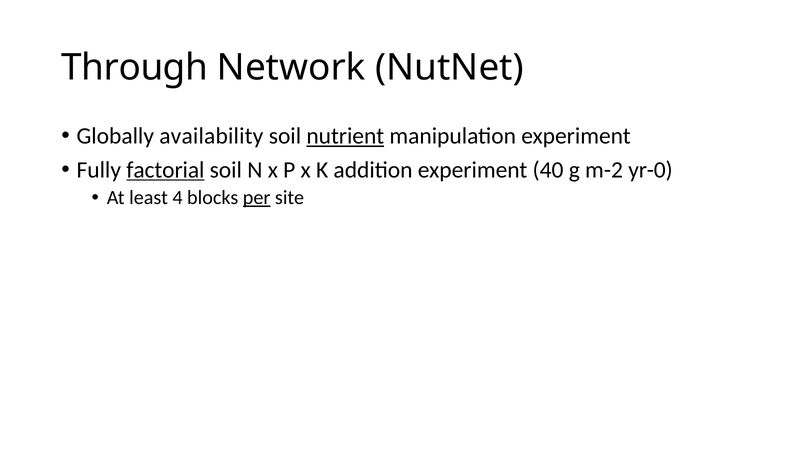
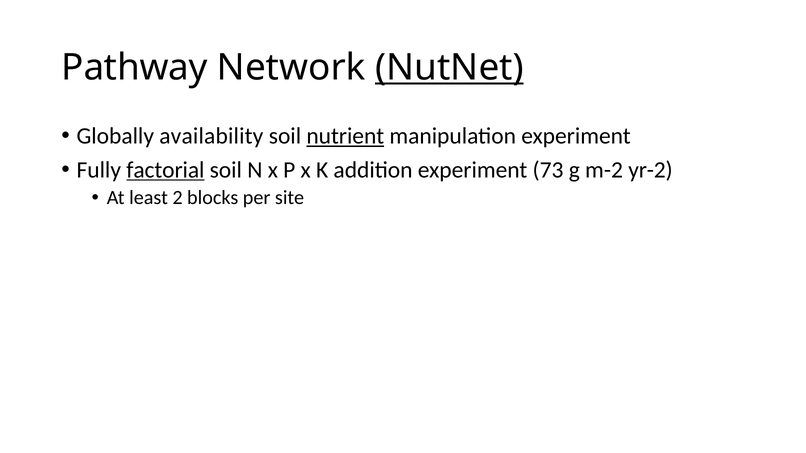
Through: Through -> Pathway (135, 68)
NutNet underline: none -> present (449, 68)
40: 40 -> 73 (548, 170)
yr-0: yr-0 -> yr-2 (651, 170)
4: 4 -> 2 (177, 198)
per underline: present -> none (257, 198)
